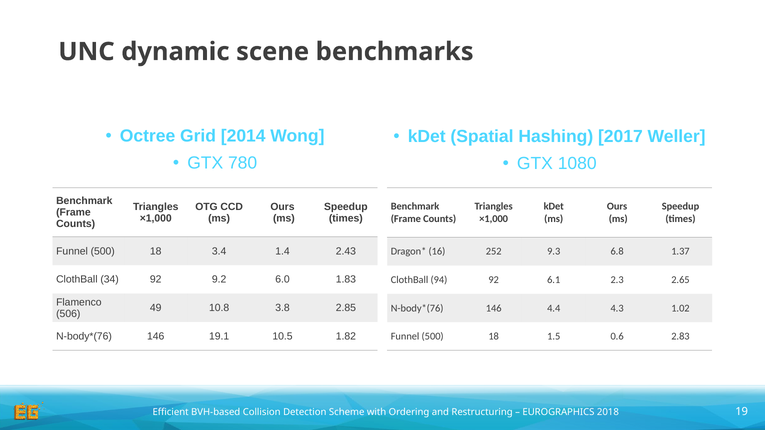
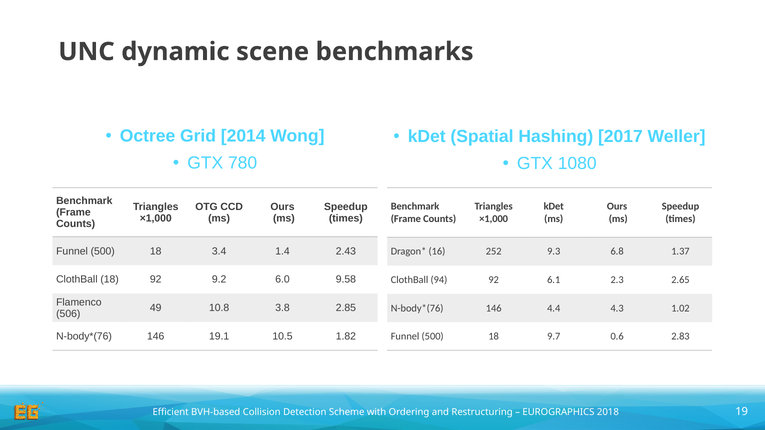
ClothBall 34: 34 -> 18 (110, 280)
1.83: 1.83 -> 9.58 (346, 280)
1.5: 1.5 -> 9.7 (554, 337)
